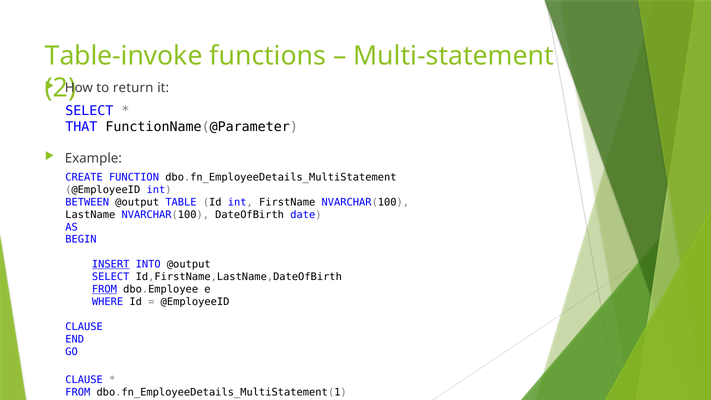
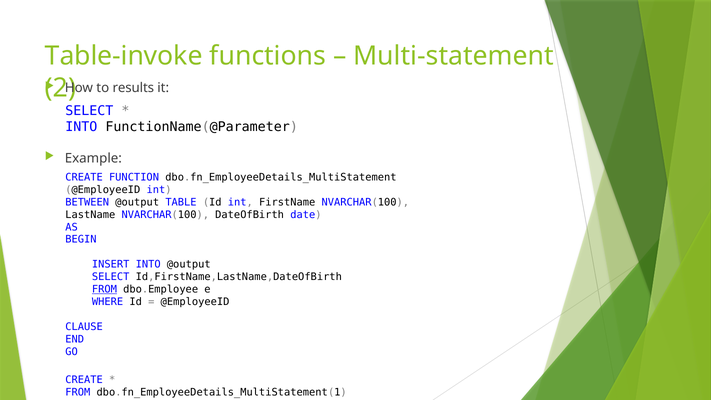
return: return -> results (133, 88)
THAT: THAT -> INTO (81, 127)
INSERT underline: present -> none (111, 264)
CLAUSE: CLAUSE -> CREATE (84, 380)
